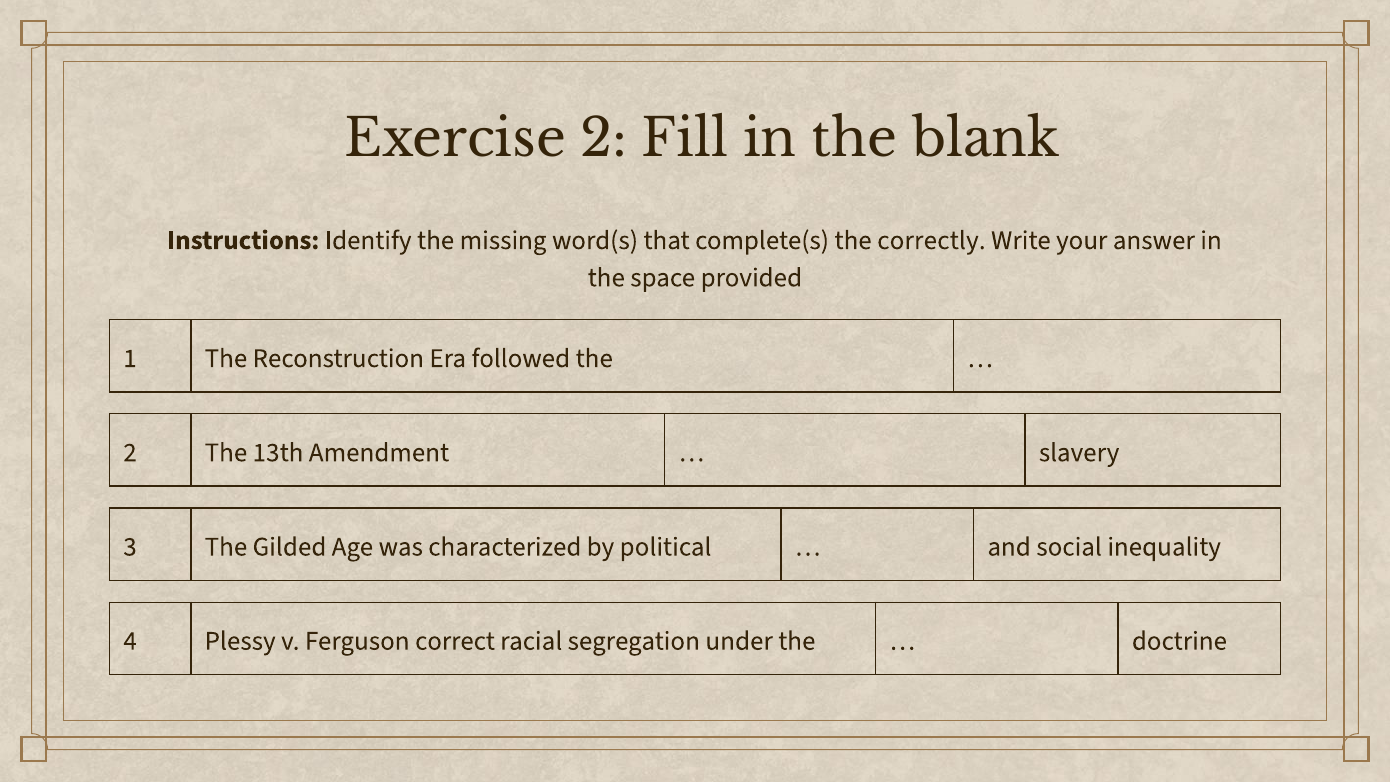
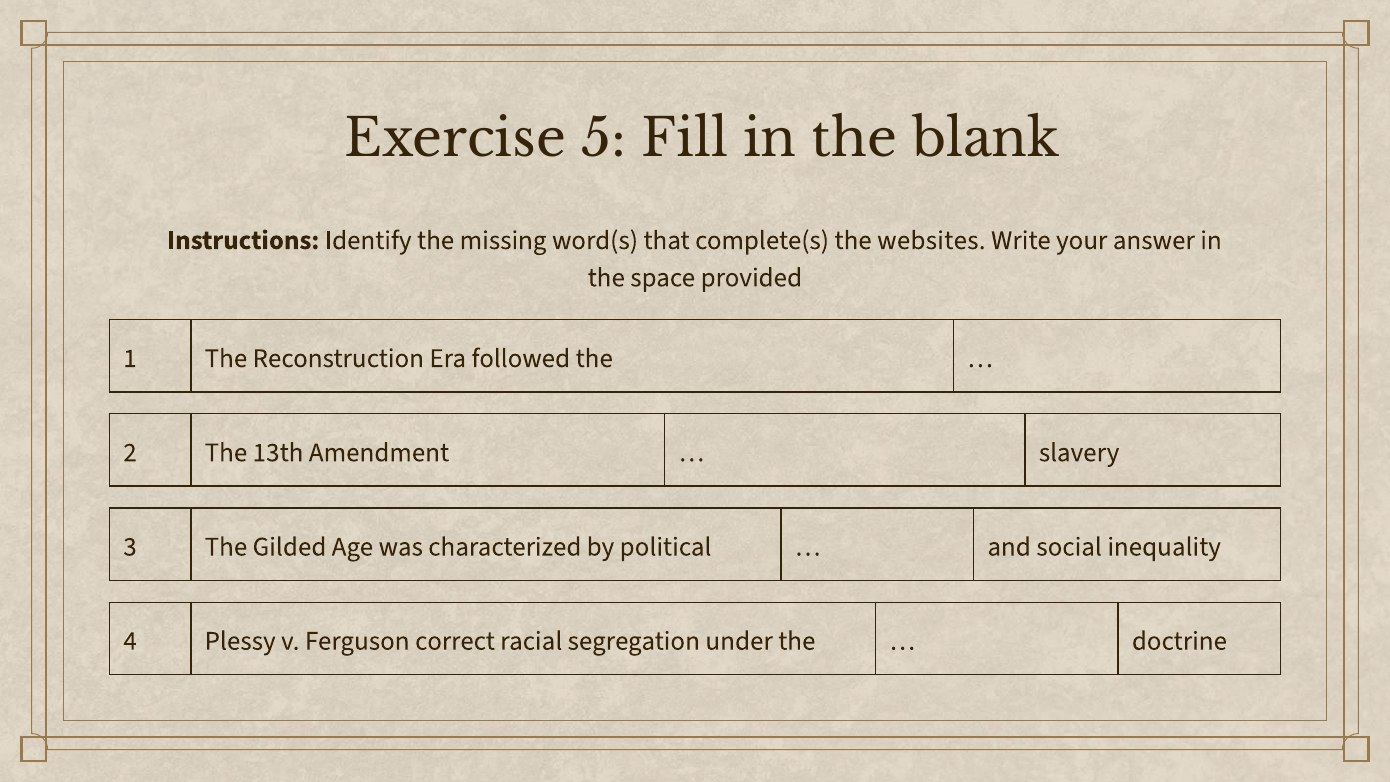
Exercise 2: 2 -> 5 (604, 140)
correctly: correctly -> websites (931, 240)
